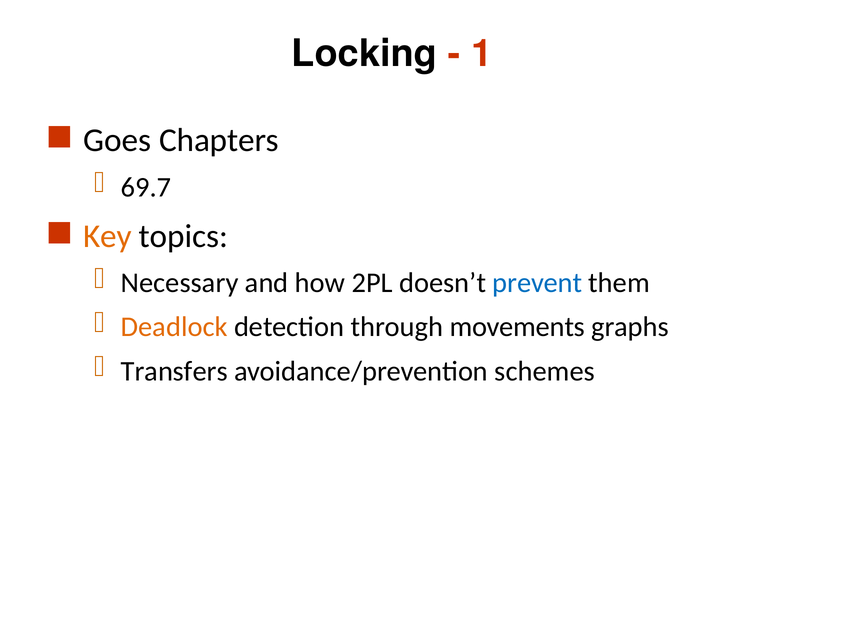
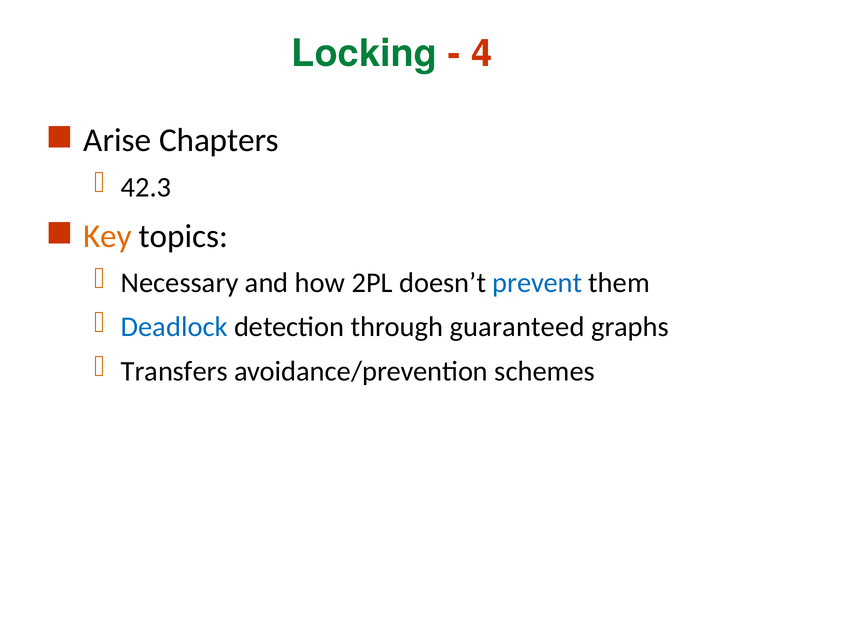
Locking colour: black -> green (364, 54)
1: 1 -> 4 (482, 54)
Goes: Goes -> Arise (117, 141)
69.7: 69.7 -> 42.3 (146, 187)
Deadlock colour: orange -> blue (174, 327)
movements: movements -> guaranteed (517, 327)
